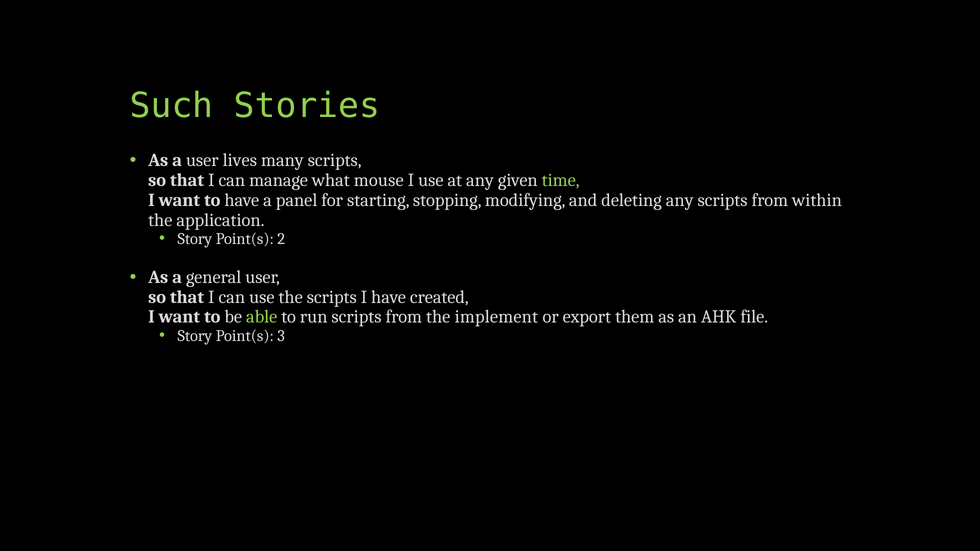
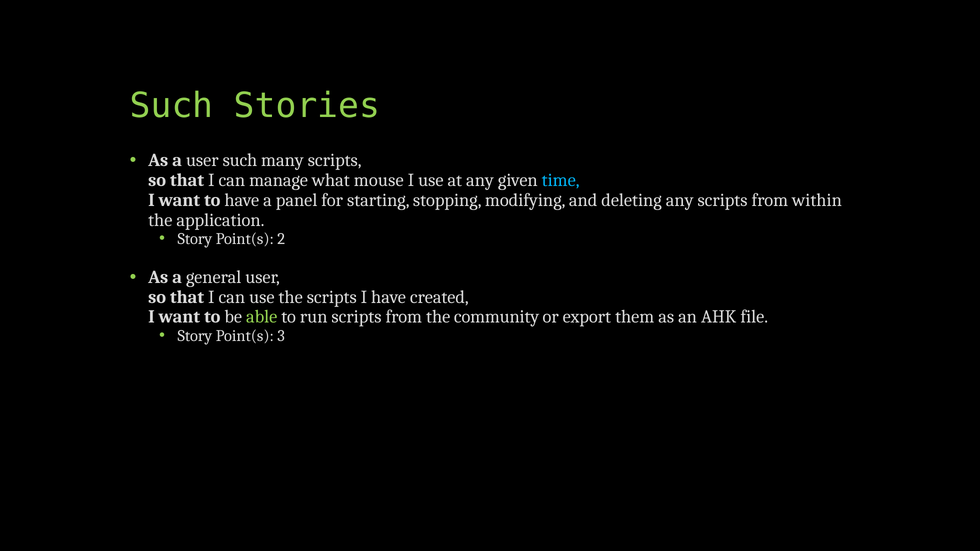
user lives: lives -> such (240, 160)
time colour: light green -> light blue (561, 180)
implement: implement -> community (497, 317)
